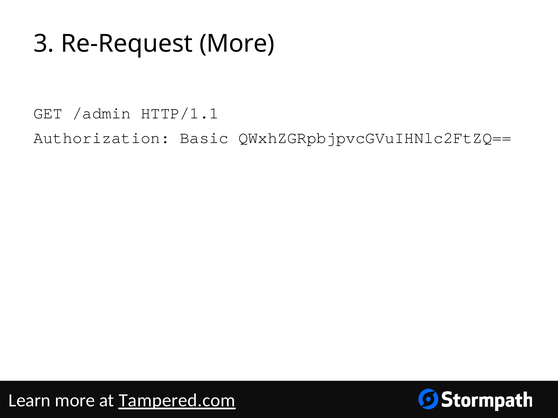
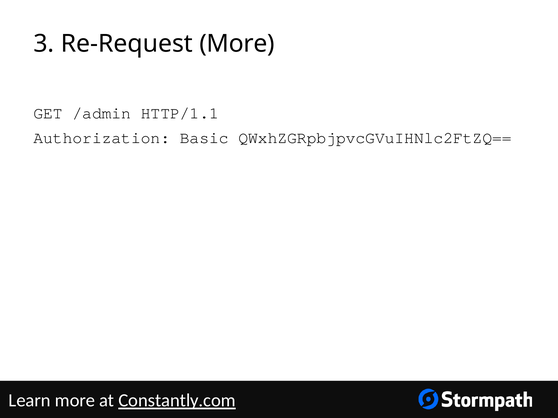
Tampered.com: Tampered.com -> Constantly.com (177, 401)
